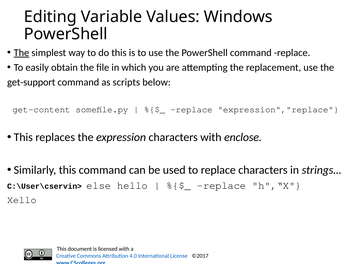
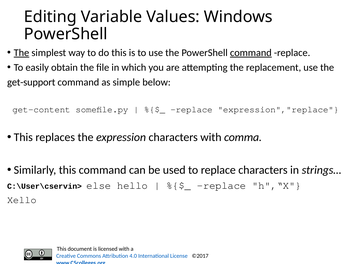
command underline: none -> present (251, 53)
scripts: scripts -> simple (126, 82)
enclose: enclose -> comma (243, 137)
